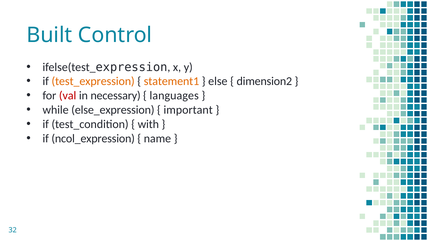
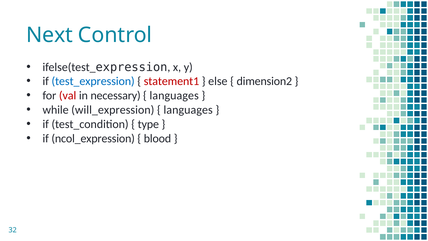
Built: Built -> Next (50, 35)
test_expression colour: orange -> blue (93, 81)
statement1 colour: orange -> red (171, 81)
else_expression: else_expression -> will_expression (113, 110)
important: important -> languages (188, 110)
with: with -> type (148, 124)
name: name -> blood (157, 138)
